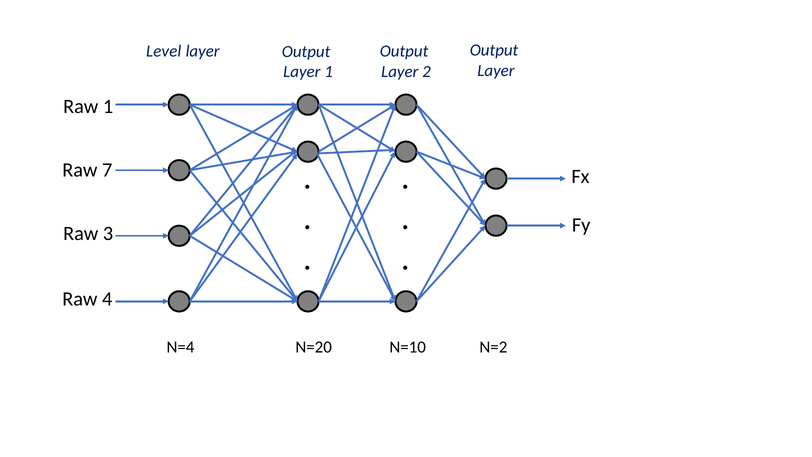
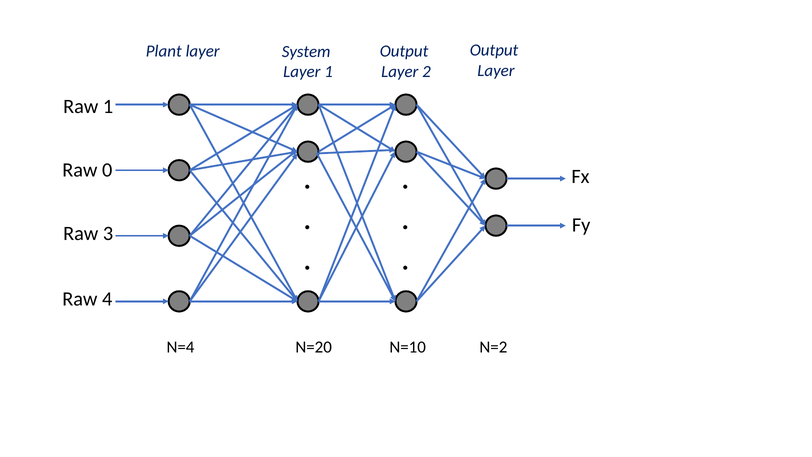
Level: Level -> Plant (164, 51)
layer Output: Output -> System (306, 52)
7: 7 -> 0 (107, 170)
